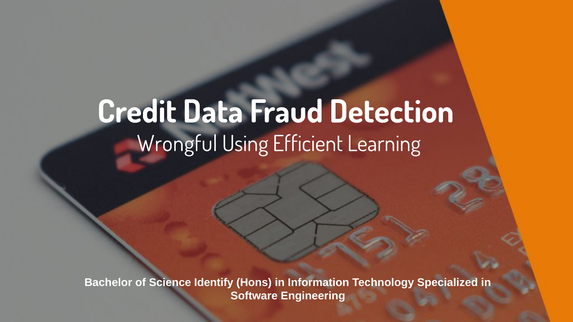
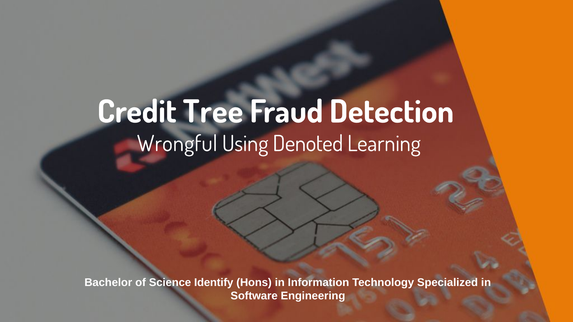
Data: Data -> Tree (213, 112)
Efficient: Efficient -> Denoted (308, 144)
